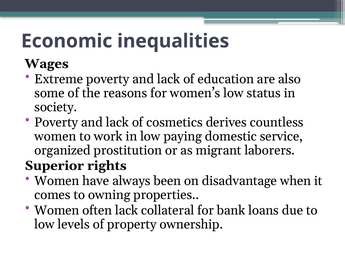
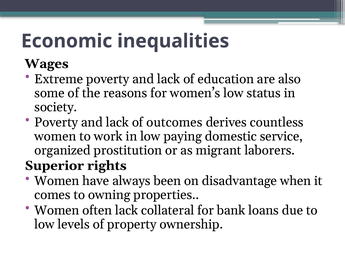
cosmetics: cosmetics -> outcomes (174, 122)
